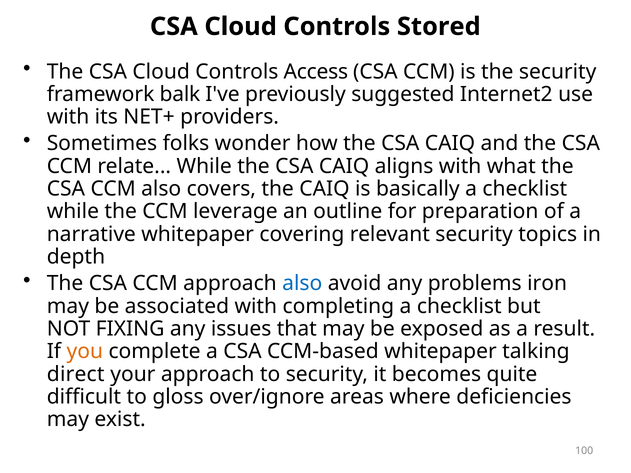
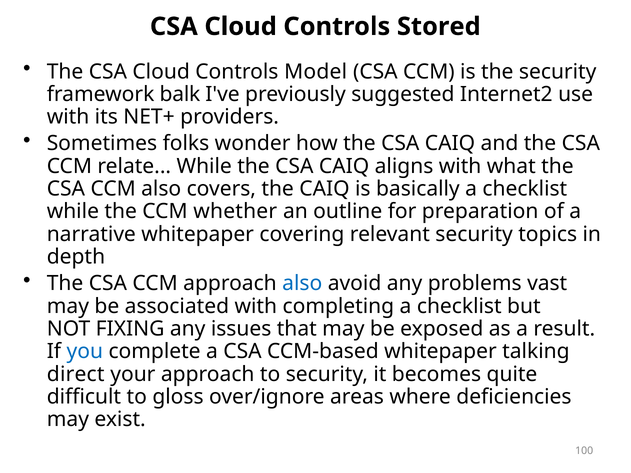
Access: Access -> Model (316, 72)
leverage: leverage -> whether (235, 212)
iron: iron -> vast (547, 284)
you colour: orange -> blue (85, 352)
